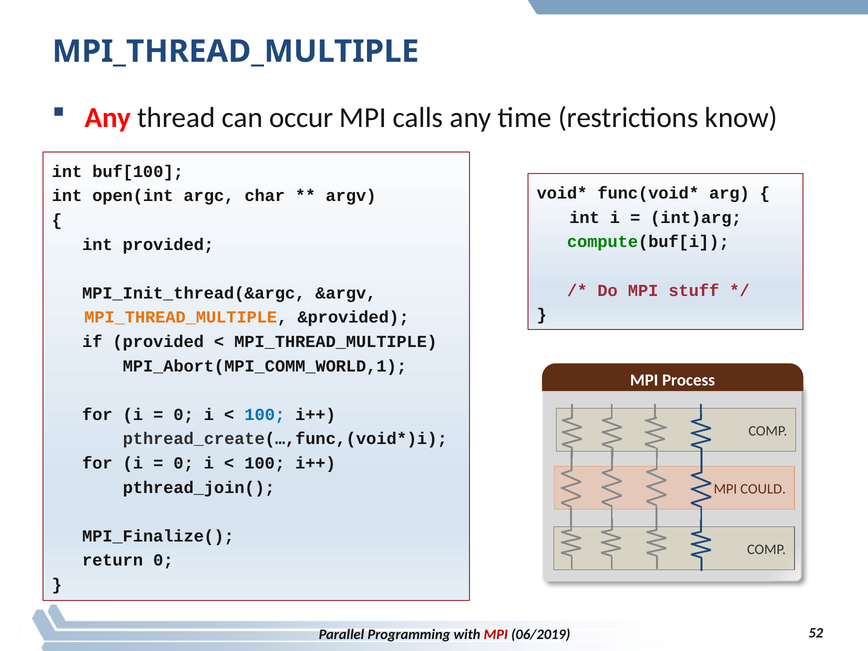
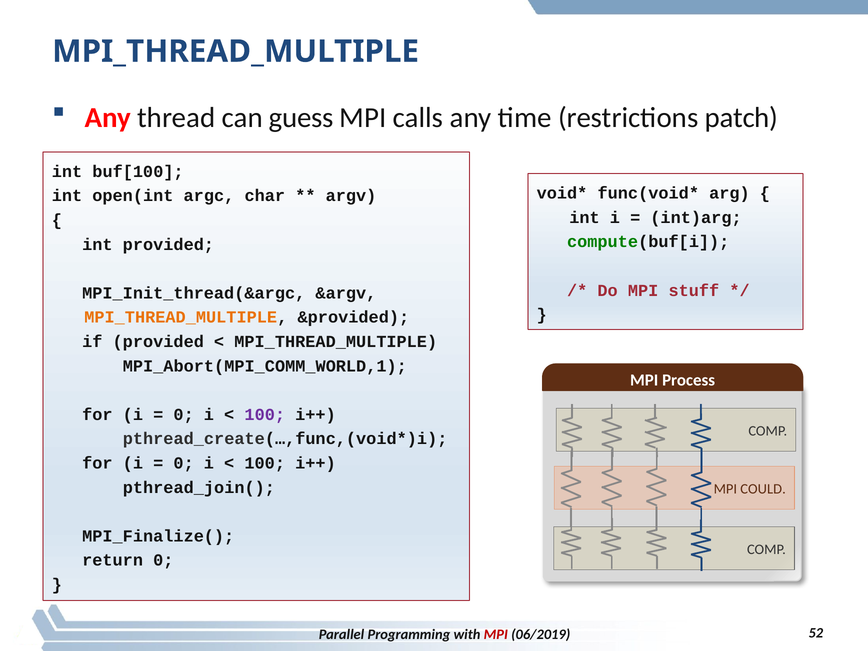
occur: occur -> guess (301, 117)
know: know -> patch (741, 117)
100 colour: blue -> purple (265, 415)
